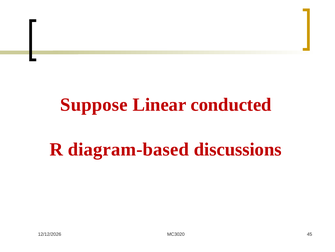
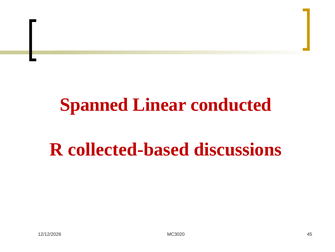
Suppose: Suppose -> Spanned (94, 104)
diagram-based: diagram-based -> collected-based (128, 149)
